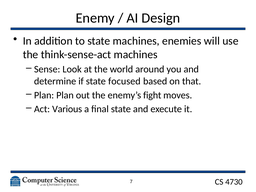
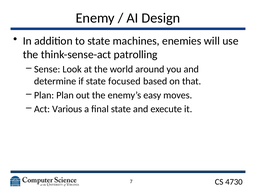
think-sense-act machines: machines -> patrolling (136, 55)
fight: fight -> easy (152, 95)
